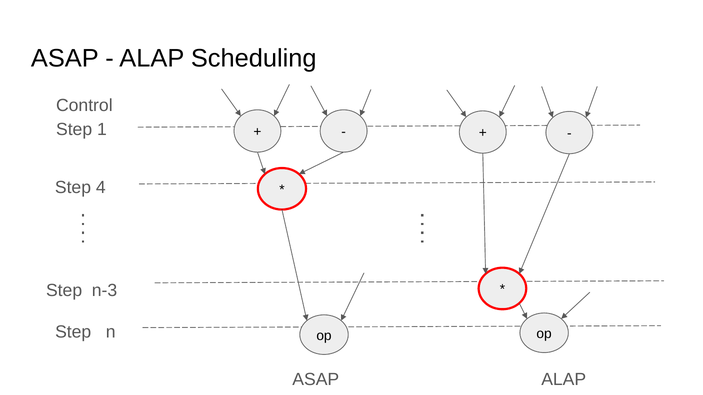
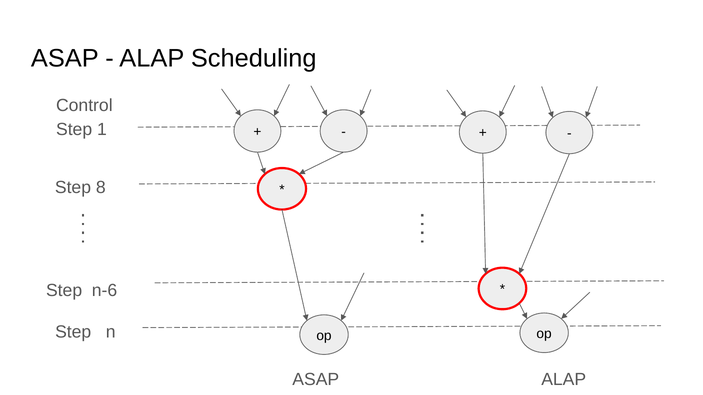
4: 4 -> 8 (101, 188)
n-3: n-3 -> n-6 (105, 291)
